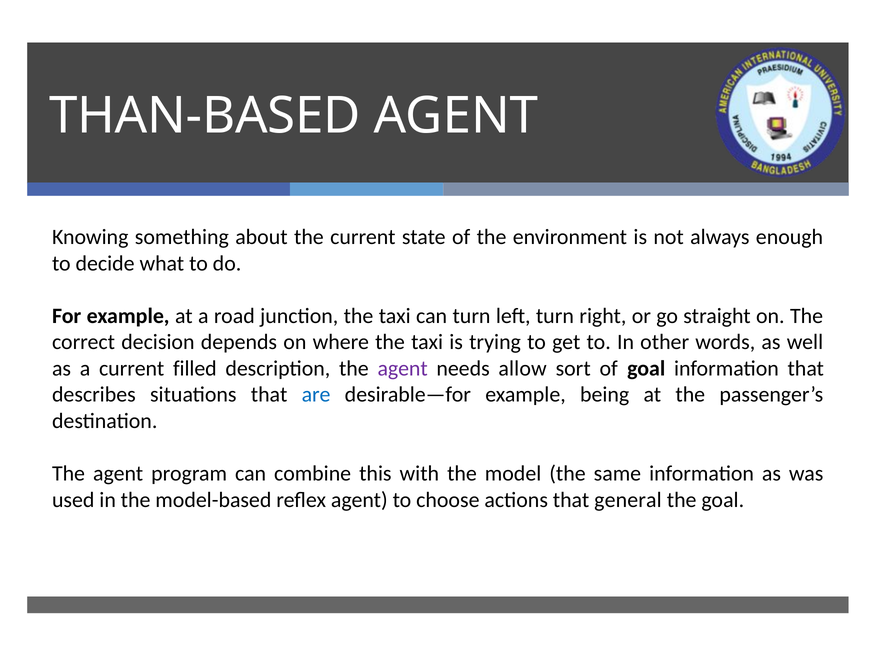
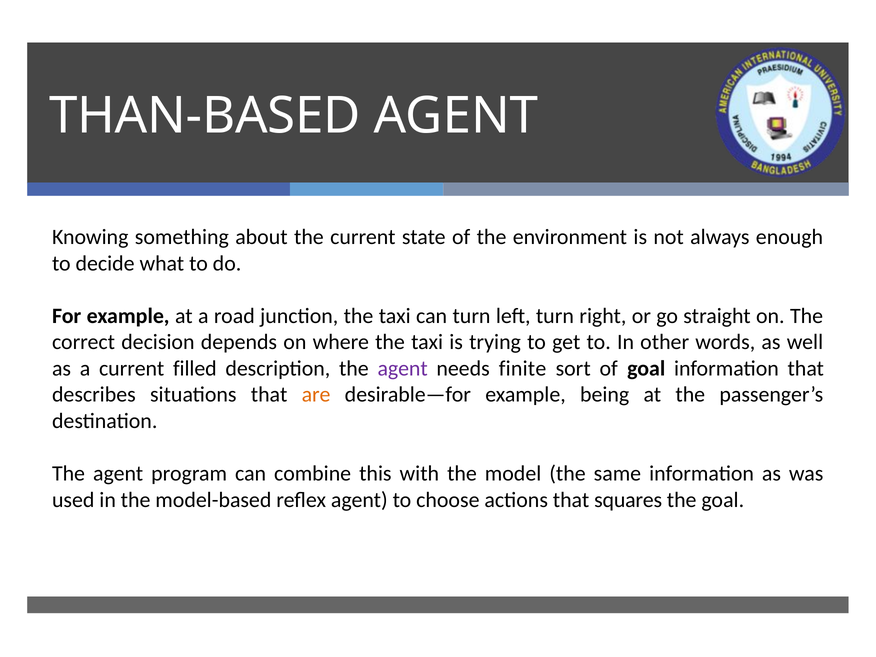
allow: allow -> finite (523, 368)
are colour: blue -> orange (316, 395)
general: general -> squares (628, 500)
